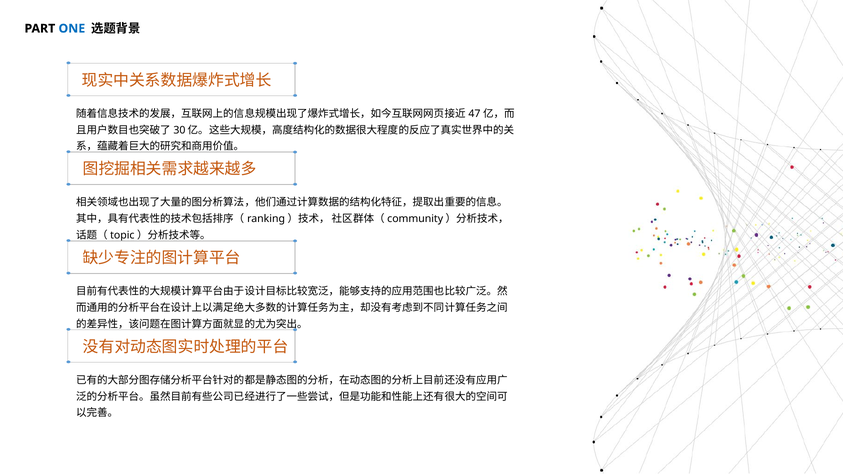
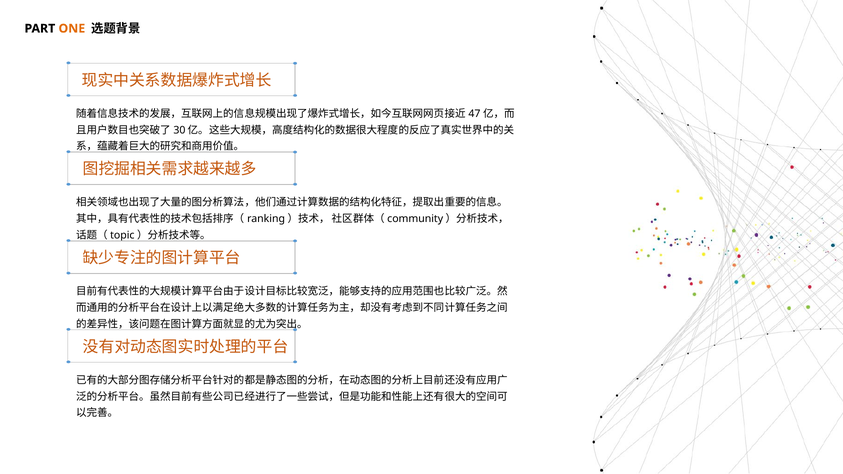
ONE colour: blue -> orange (72, 29)
